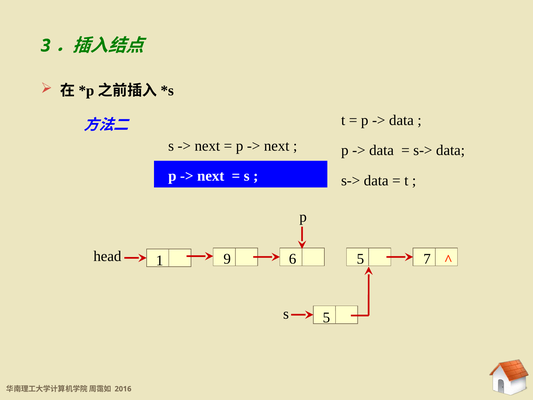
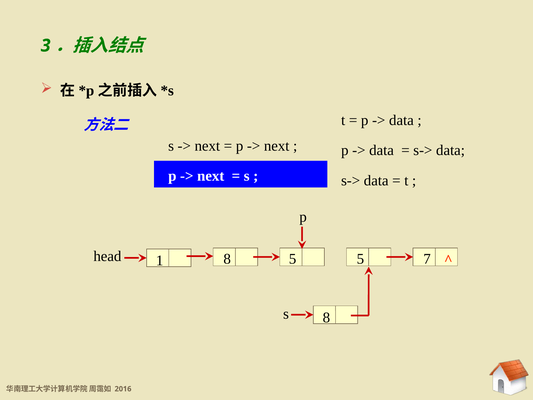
head 6: 6 -> 5 (293, 259)
1 9: 9 -> 8 (227, 259)
s 5: 5 -> 8 (326, 317)
